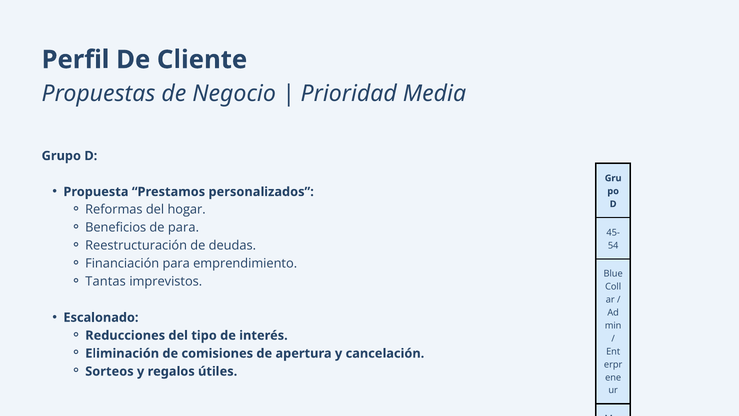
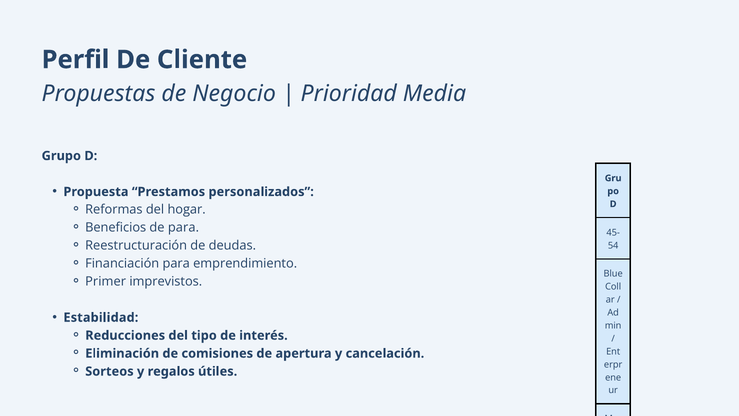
Tantas: Tantas -> Primer (106, 281)
Escalonado: Escalonado -> Estabilidad (101, 317)
